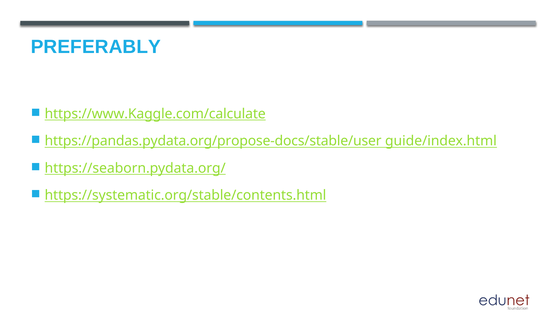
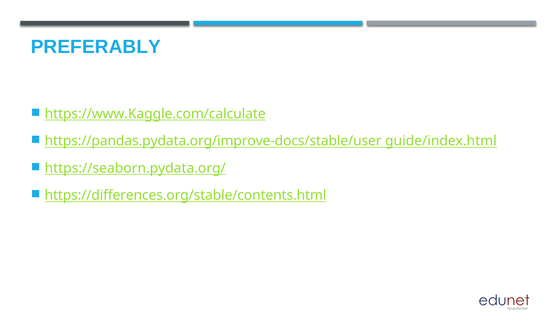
https://pandas.pydata.org/propose-docs/stable/user: https://pandas.pydata.org/propose-docs/stable/user -> https://pandas.pydata.org/improve-docs/stable/user (213, 141)
https://systematic.org/stable/contents.html: https://systematic.org/stable/contents.html -> https://differences.org/stable/contents.html (185, 195)
